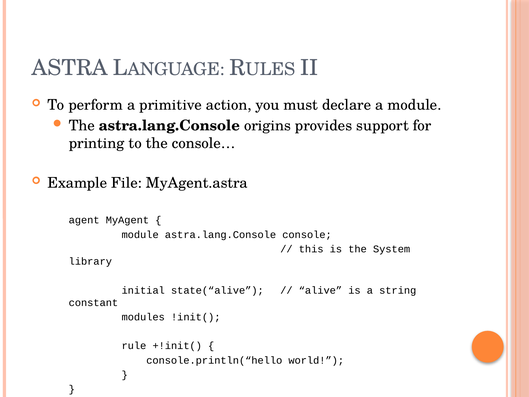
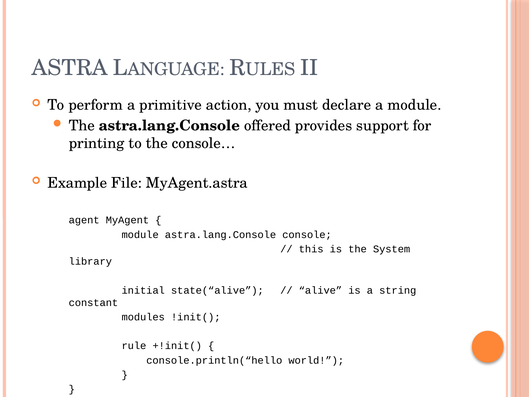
origins: origins -> offered (267, 126)
